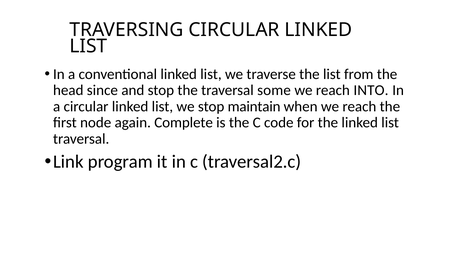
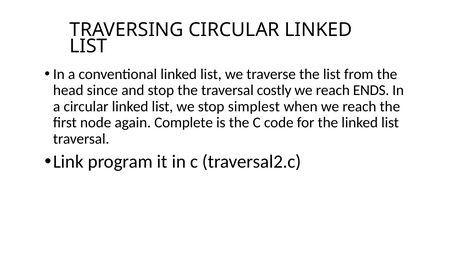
some: some -> costly (274, 90)
INTO: INTO -> ENDS (371, 90)
maintain: maintain -> simplest (254, 107)
